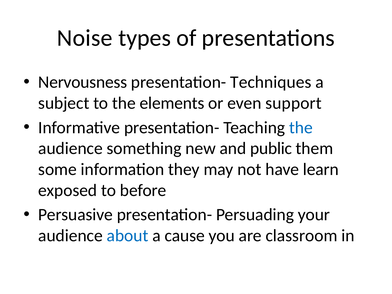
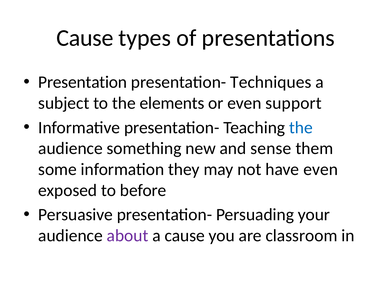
Noise: Noise -> Cause (85, 38)
Nervousness: Nervousness -> Presentation (83, 82)
public: public -> sense (271, 148)
have learn: learn -> even (321, 169)
about colour: blue -> purple (128, 236)
